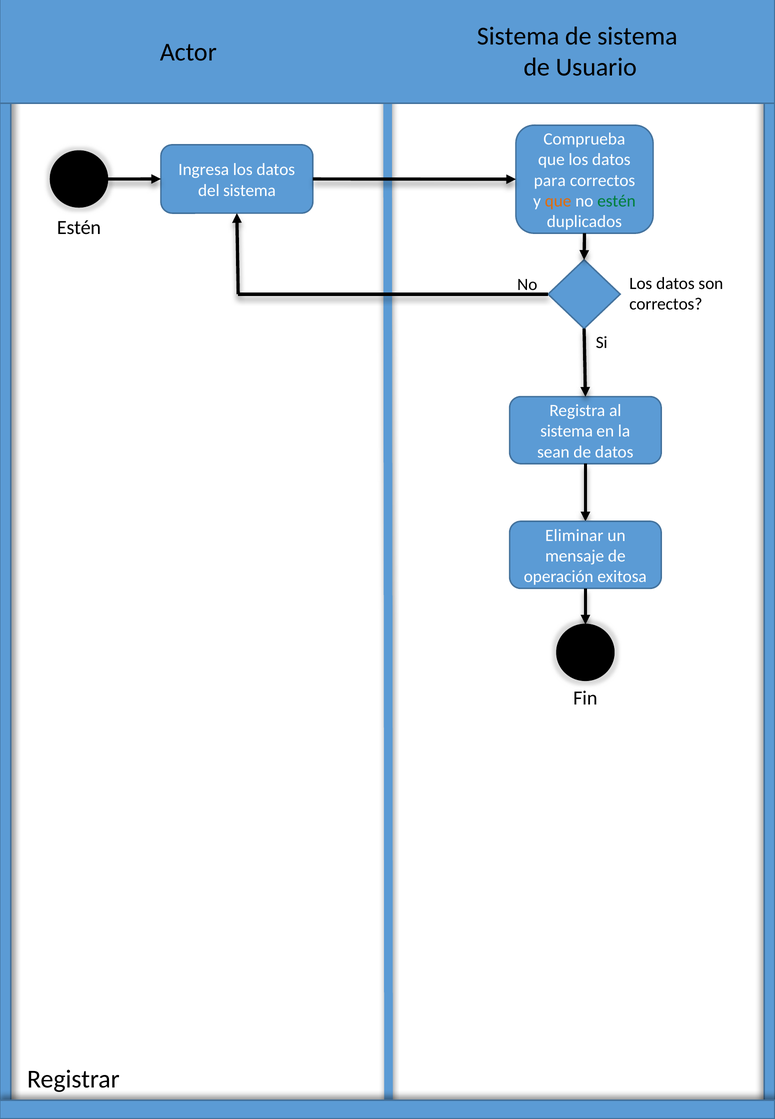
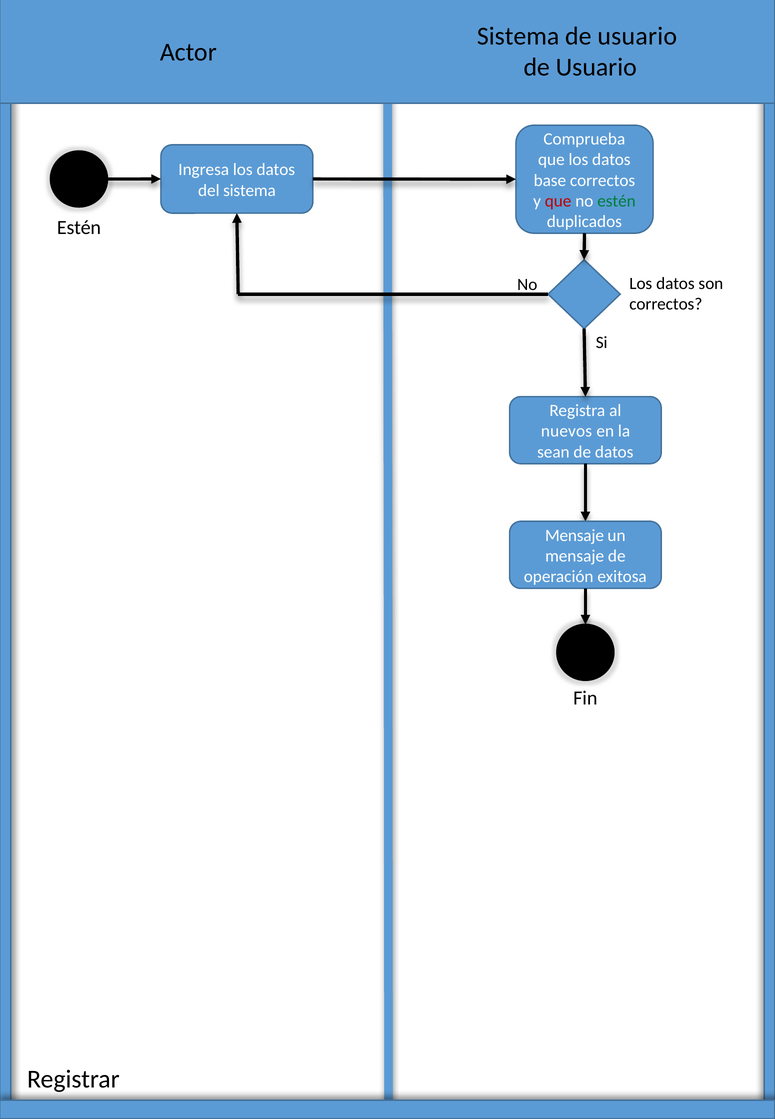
sistema: sistema -> usuario (637, 36)
para: para -> base (550, 180)
que colour: orange -> red (558, 201)
sistema: sistema -> nuevos (566, 431)
Eliminar: Eliminar -> Mensaje (574, 536)
